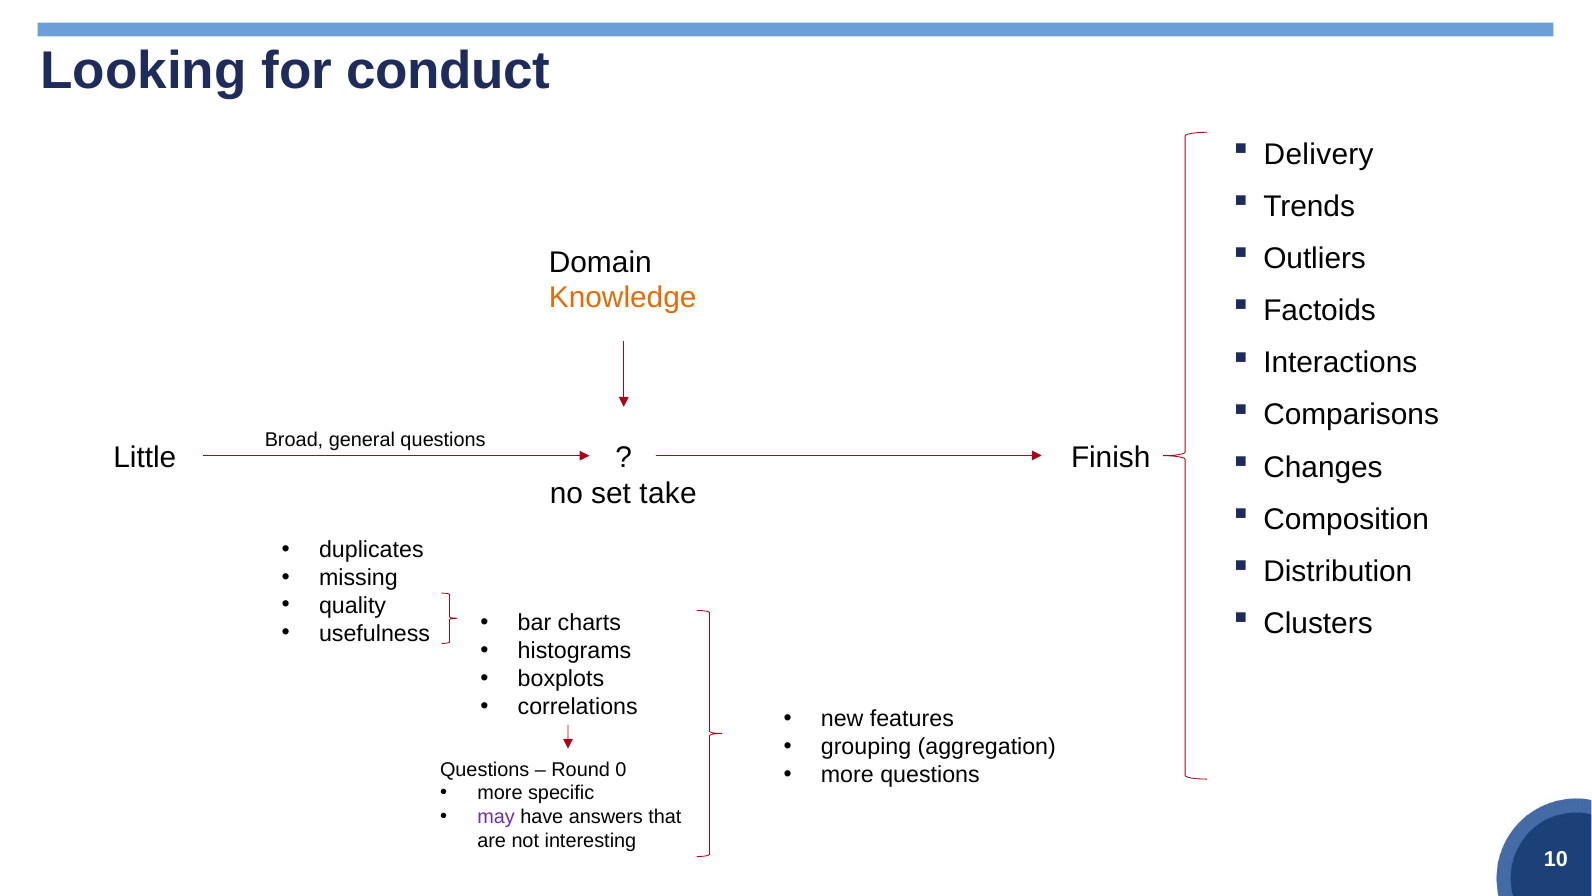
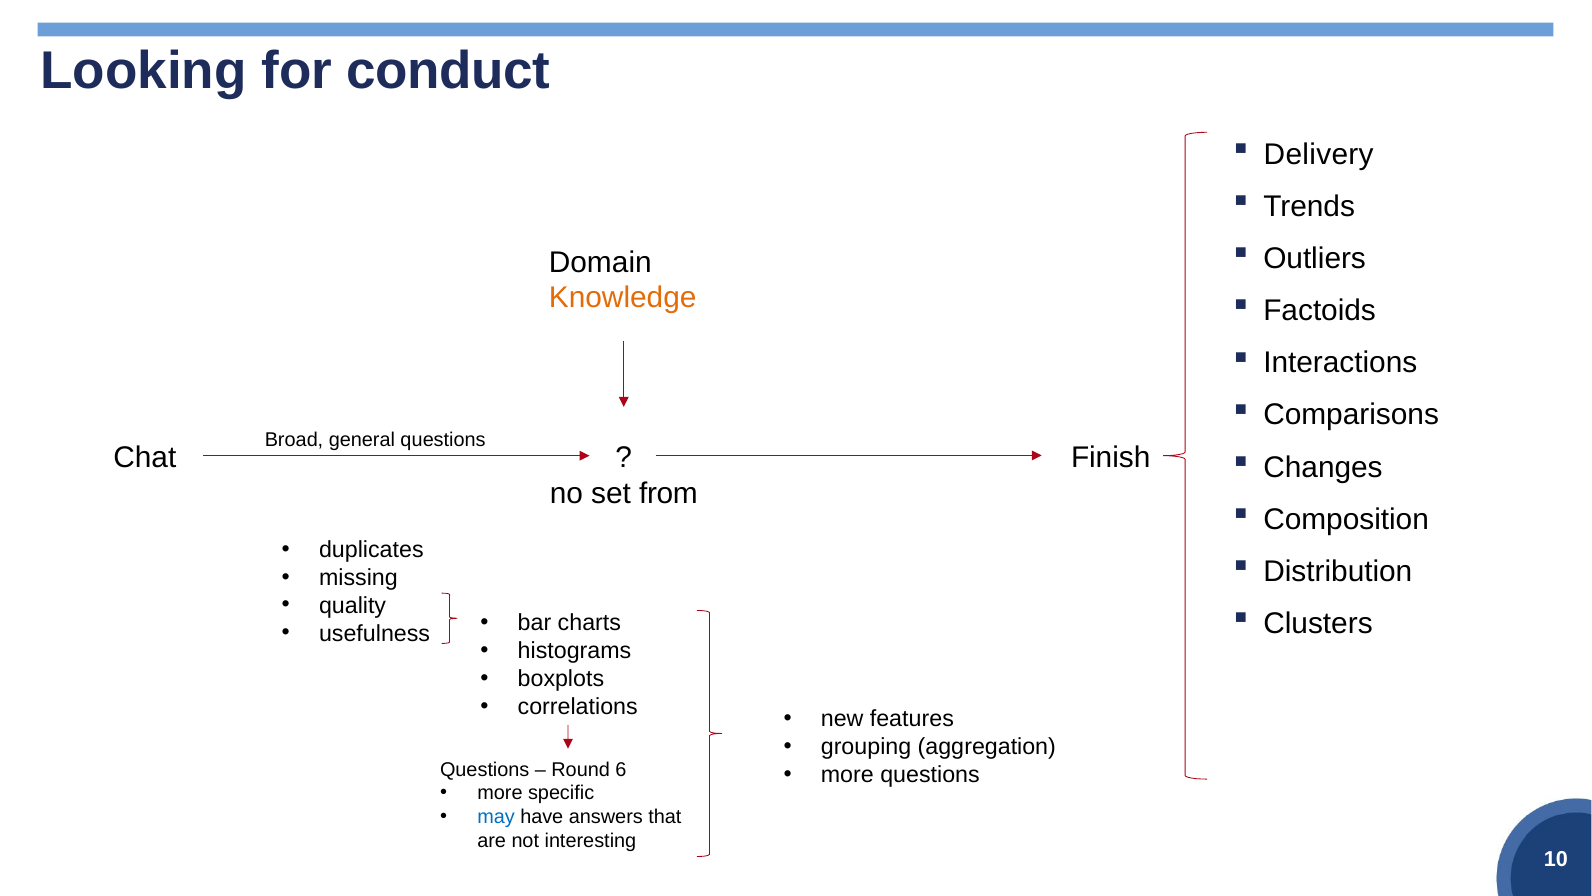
Little: Little -> Chat (145, 457)
take: take -> from (668, 494)
0: 0 -> 6 (621, 769)
may colour: purple -> blue (496, 817)
